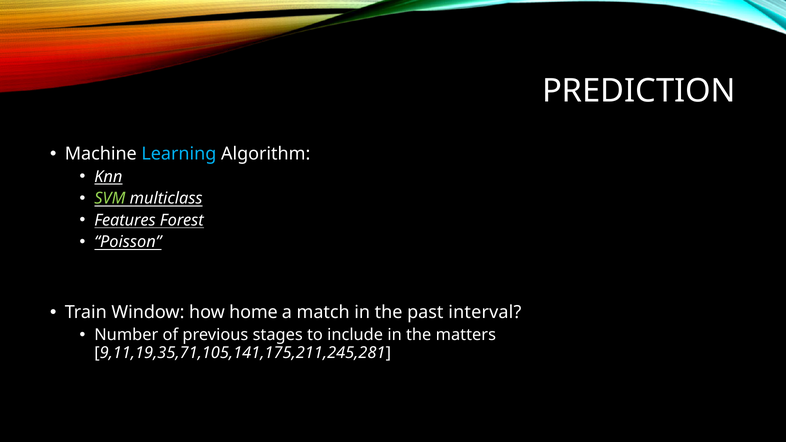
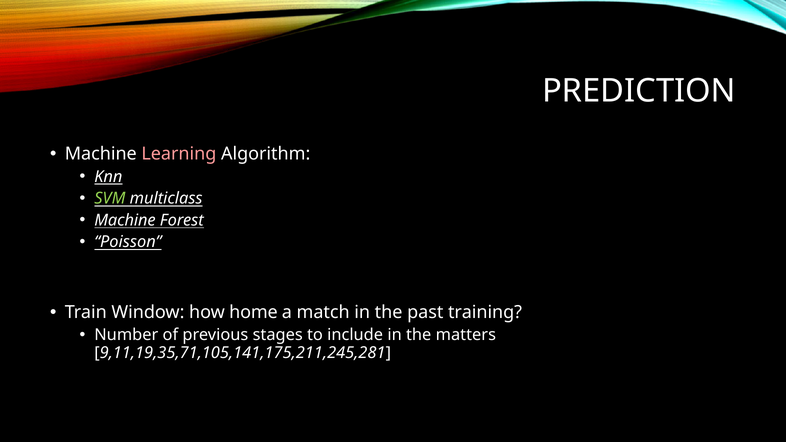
Learning colour: light blue -> pink (179, 154)
Features: Features -> Machine (125, 220)
interval: interval -> training (485, 312)
